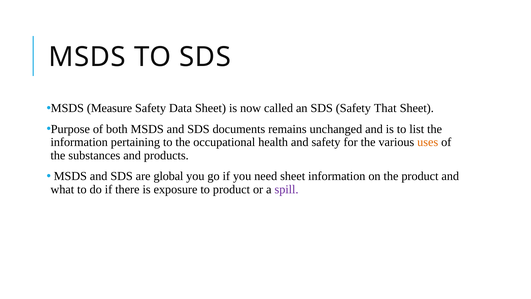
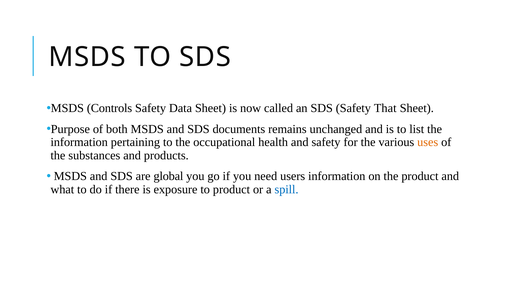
Measure: Measure -> Controls (110, 108)
need sheet: sheet -> users (293, 176)
spill colour: purple -> blue (287, 189)
